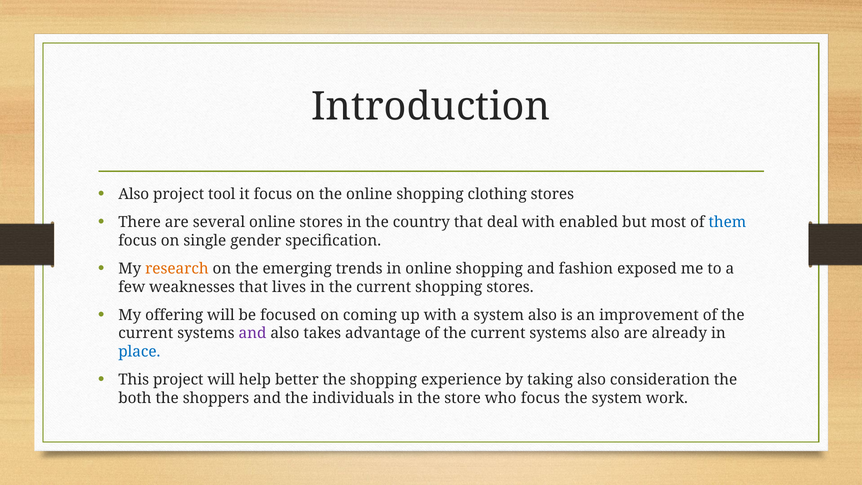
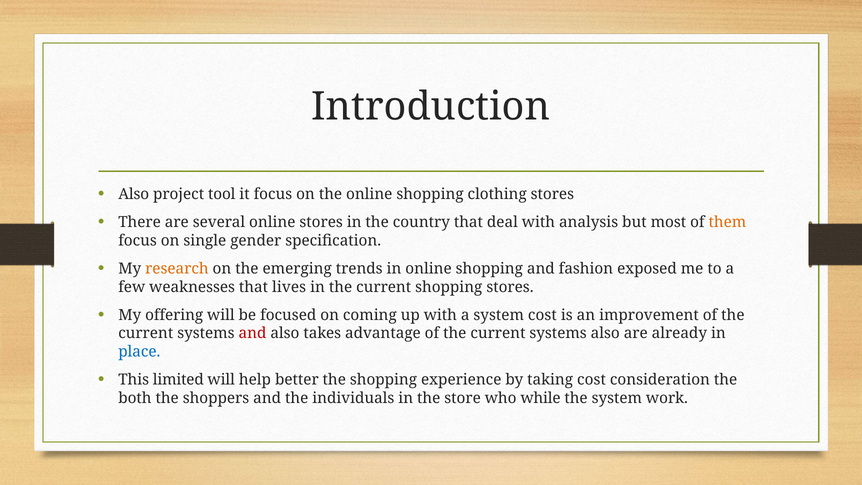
enabled: enabled -> analysis (589, 222)
them colour: blue -> orange (727, 222)
system also: also -> cost (542, 315)
and colour: purple -> red (252, 333)
This project: project -> limited (178, 380)
taking also: also -> cost (591, 380)
who focus: focus -> while (541, 398)
